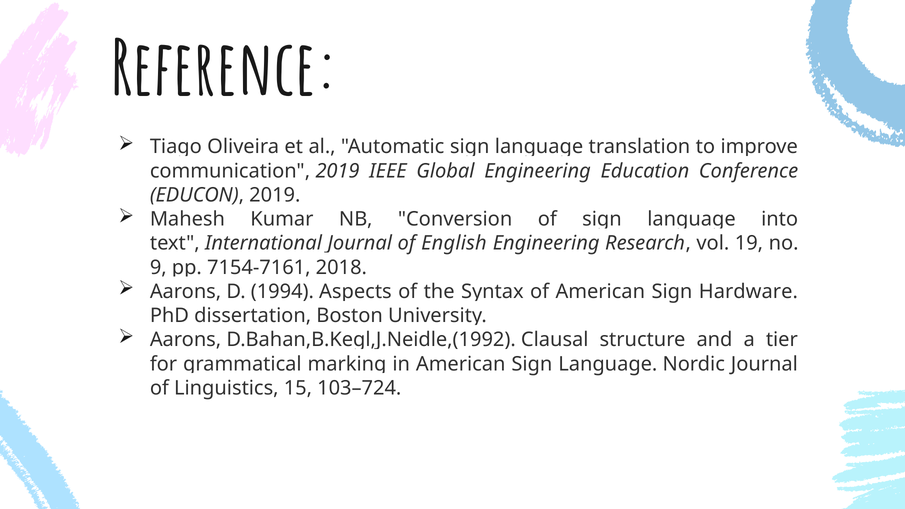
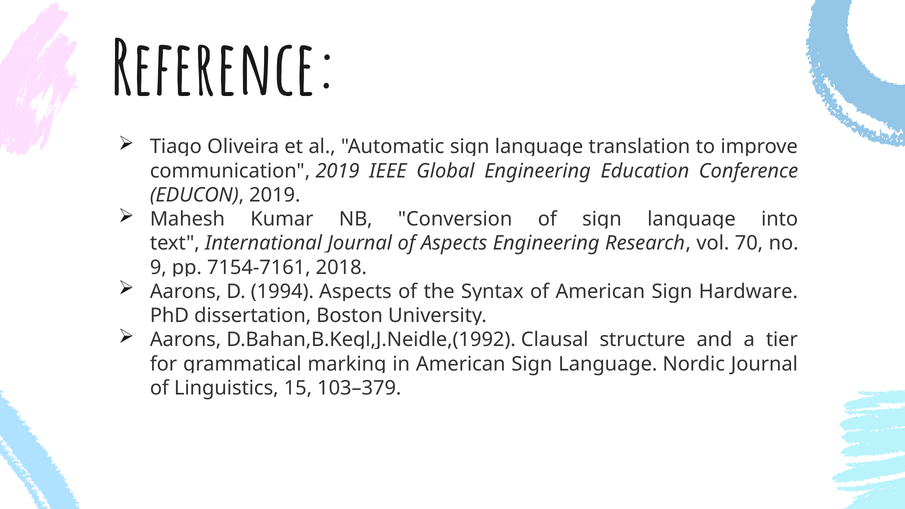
of English: English -> Aspects (454, 243)
19: 19 -> 70 (749, 243)
103–724: 103–724 -> 103–379 (359, 388)
